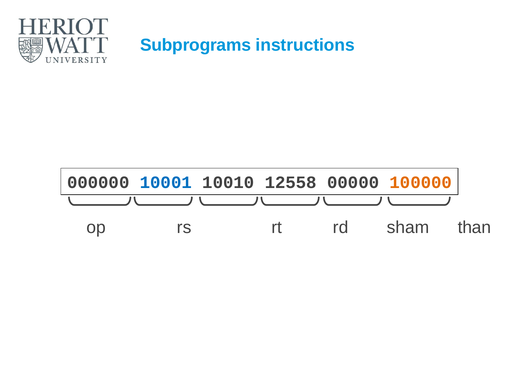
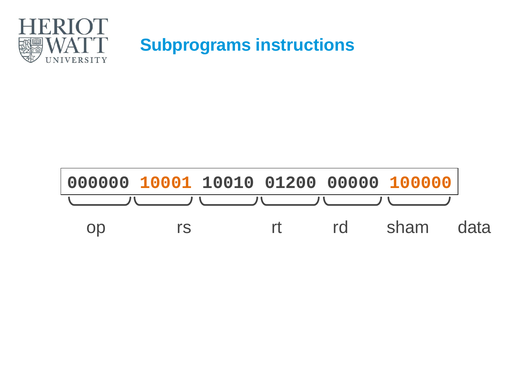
10001 colour: blue -> orange (166, 182)
12558: 12558 -> 01200 (291, 182)
than: than -> data (474, 227)
